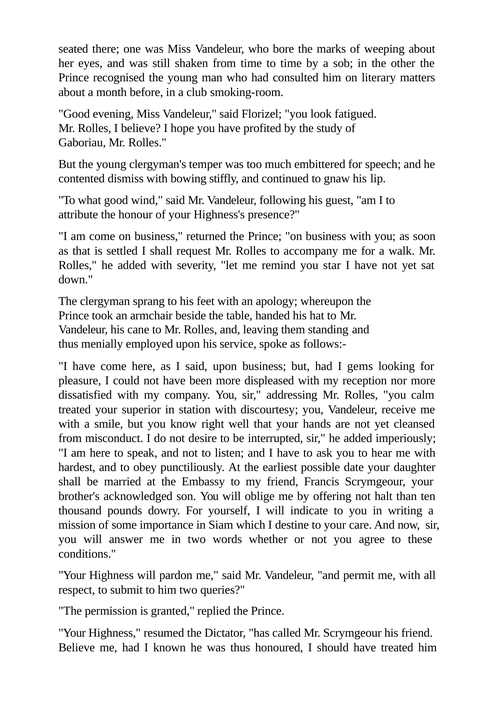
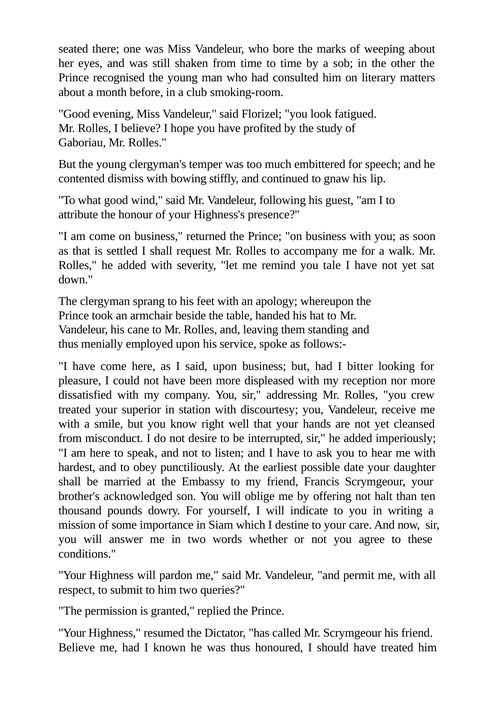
star: star -> tale (332, 265)
gems: gems -> bitter (360, 366)
calm: calm -> crew (423, 395)
